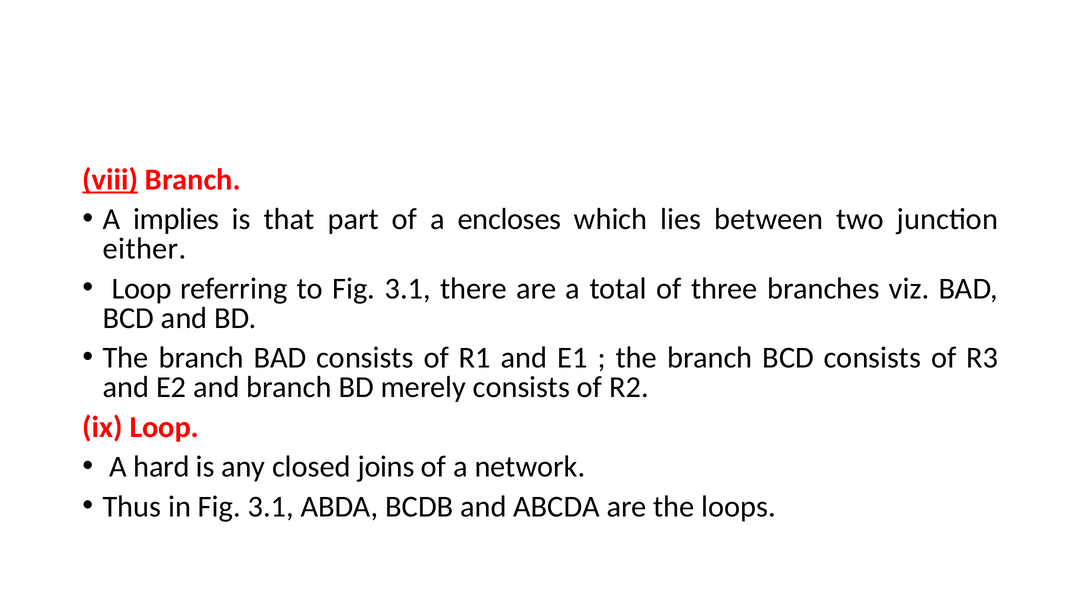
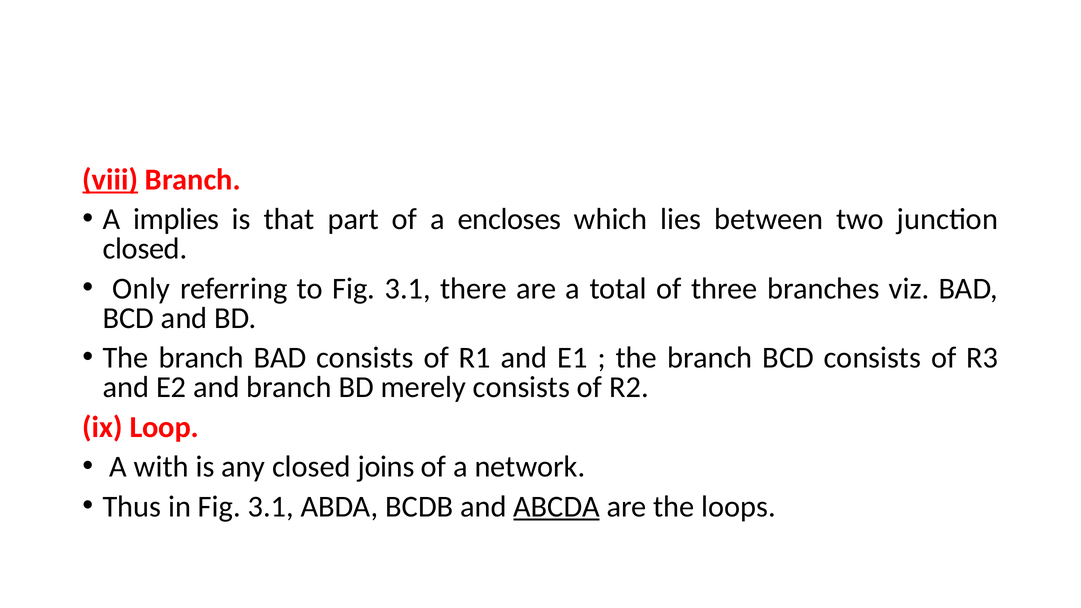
either: either -> closed (145, 249)
Loop: Loop -> Only (141, 289)
hard: hard -> with (161, 467)
ABCDA underline: none -> present (557, 507)
